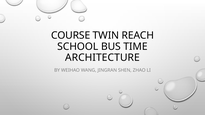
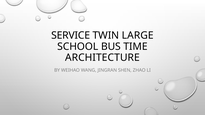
COURSE: COURSE -> SERVICE (71, 36)
REACH: REACH -> LARGE (138, 36)
